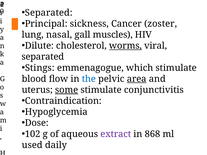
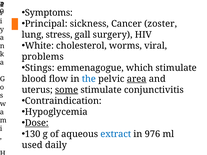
Separated: Separated -> Symptoms (49, 13)
nasal: nasal -> stress (59, 35)
muscles: muscles -> surgery (113, 35)
Dilute: Dilute -> White (39, 46)
worms underline: present -> none (125, 46)
separated: separated -> problems (43, 57)
Dose underline: none -> present (37, 123)
102: 102 -> 130 (33, 134)
extract colour: purple -> blue (116, 134)
868: 868 -> 976 (152, 134)
